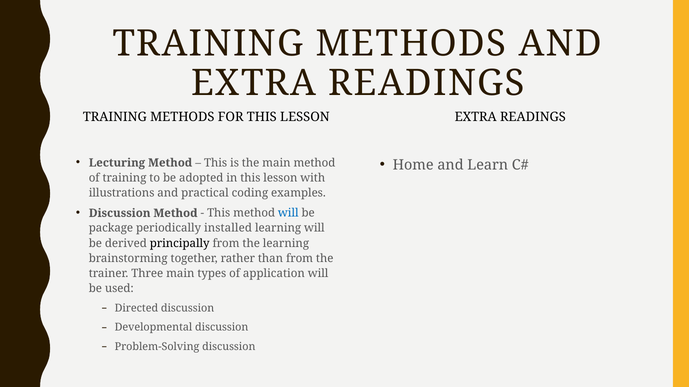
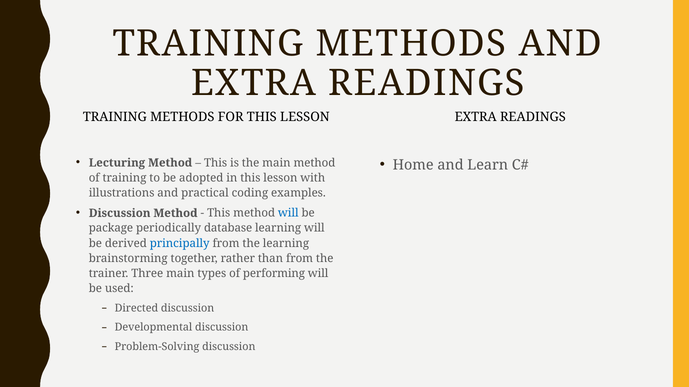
installed: installed -> database (228, 229)
principally colour: black -> blue (180, 244)
application: application -> performing (274, 274)
